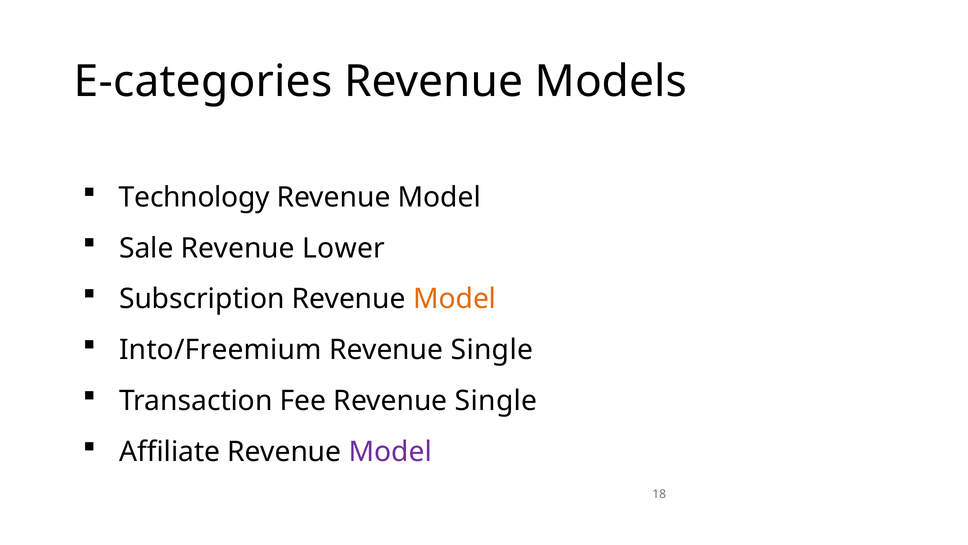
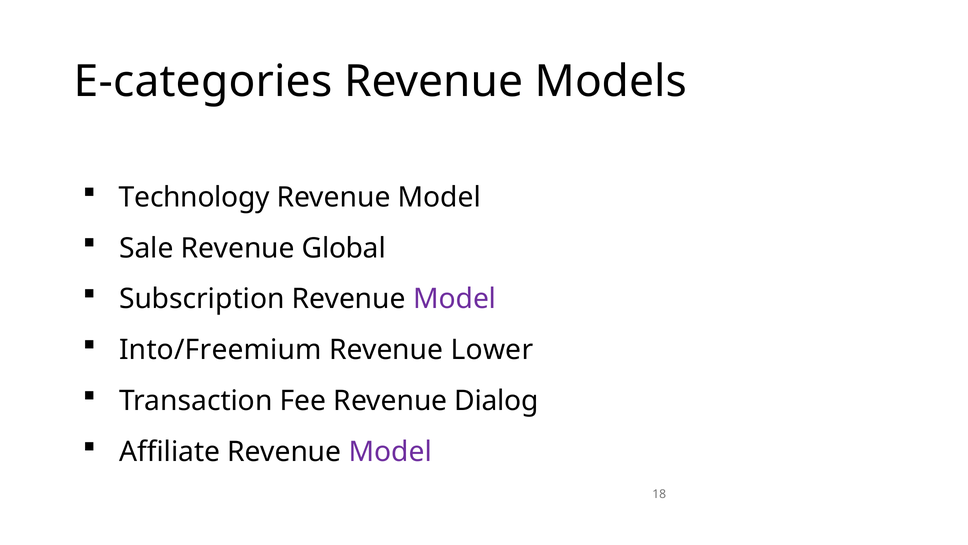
Lower: Lower -> Global (344, 248)
Model colour: orange -> purple (455, 299)
Single: Single -> Lower (492, 350)
Fee Revenue Single: Single -> Dialog (496, 400)
